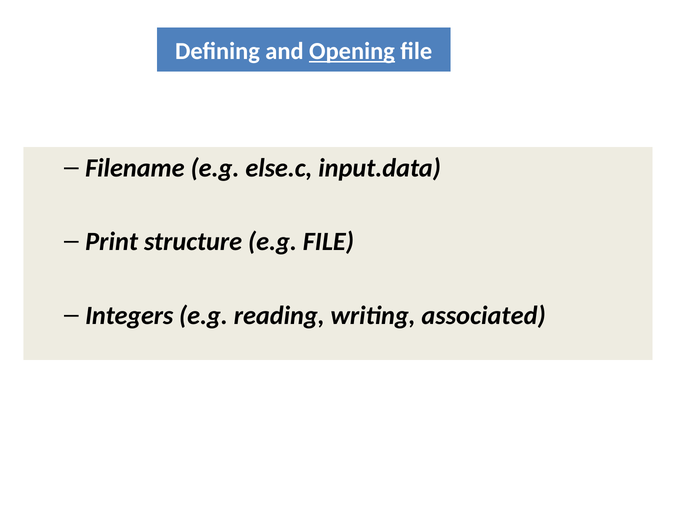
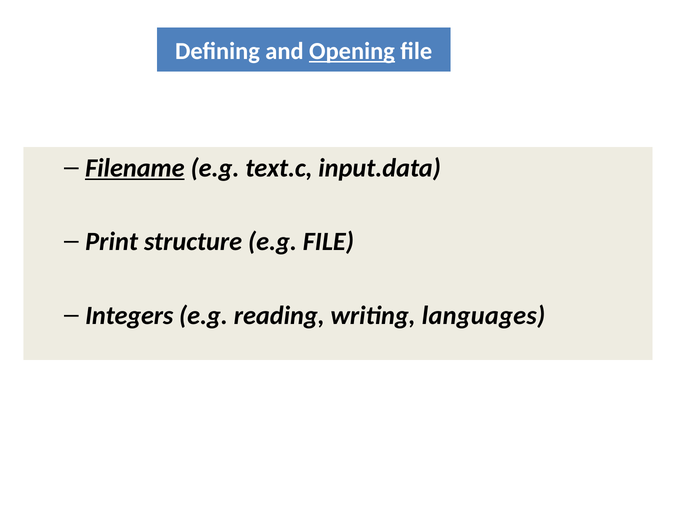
Filename underline: none -> present (135, 168)
else.c: else.c -> text.c (279, 168)
associated: associated -> languages (484, 315)
